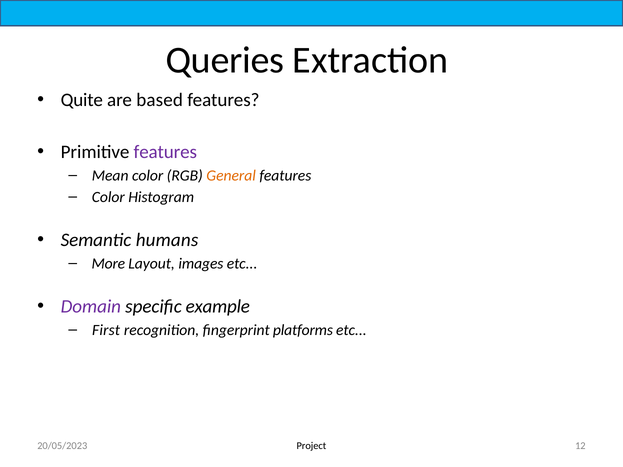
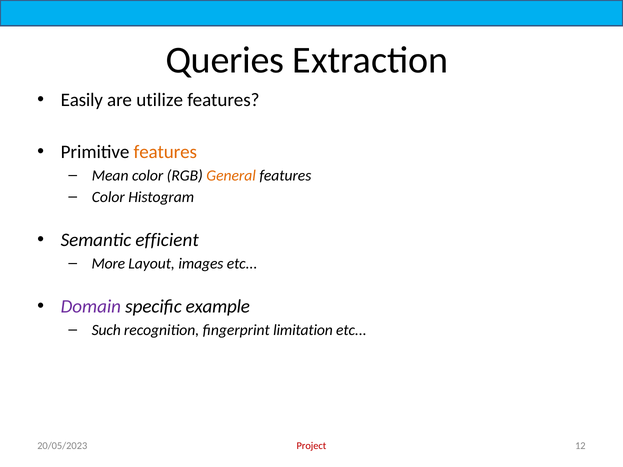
Quite: Quite -> Easily (82, 100)
based: based -> utilize (160, 100)
features colour: purple -> orange (165, 152)
humans: humans -> efficient (167, 240)
First: First -> Such (106, 330)
platforms: platforms -> limitation (303, 330)
Project colour: black -> red (311, 446)
